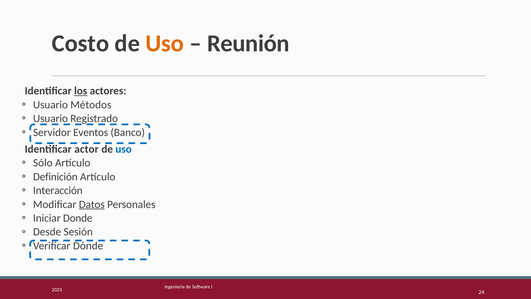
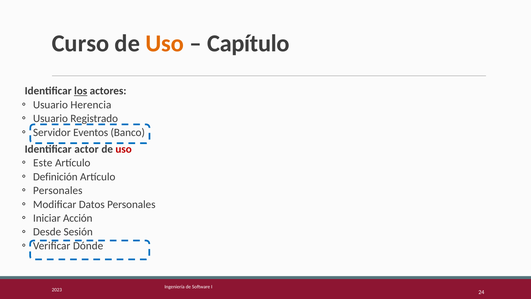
Costo: Costo -> Curso (80, 43)
Reunión: Reunión -> Capítulo (248, 43)
Métodos: Métodos -> Herencia (91, 105)
uso colour: blue -> red (124, 149)
Sólo: Sólo -> Este (43, 163)
Interacción: Interacción -> Personales (58, 190)
Datos underline: present -> none (92, 204)
Donde: Donde -> Acción (78, 218)
